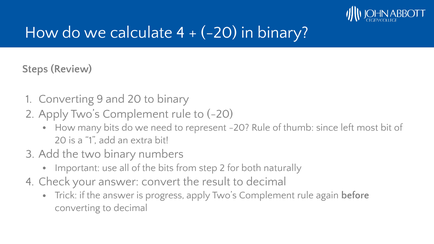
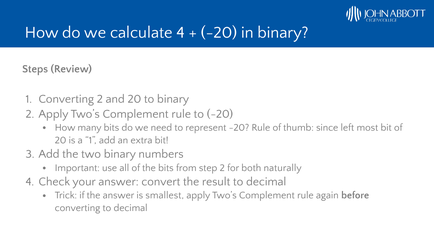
Converting 9: 9 -> 2 (100, 99)
progress: progress -> smallest (165, 195)
